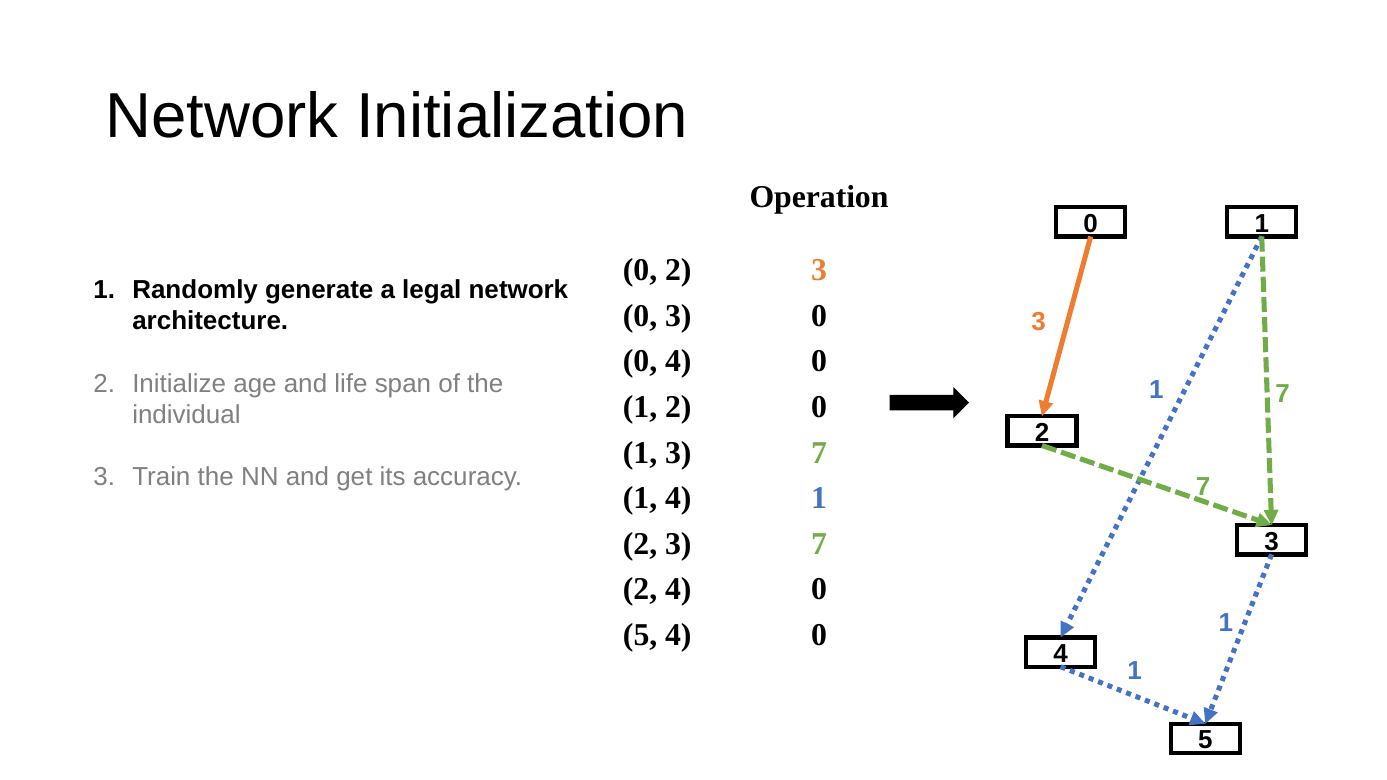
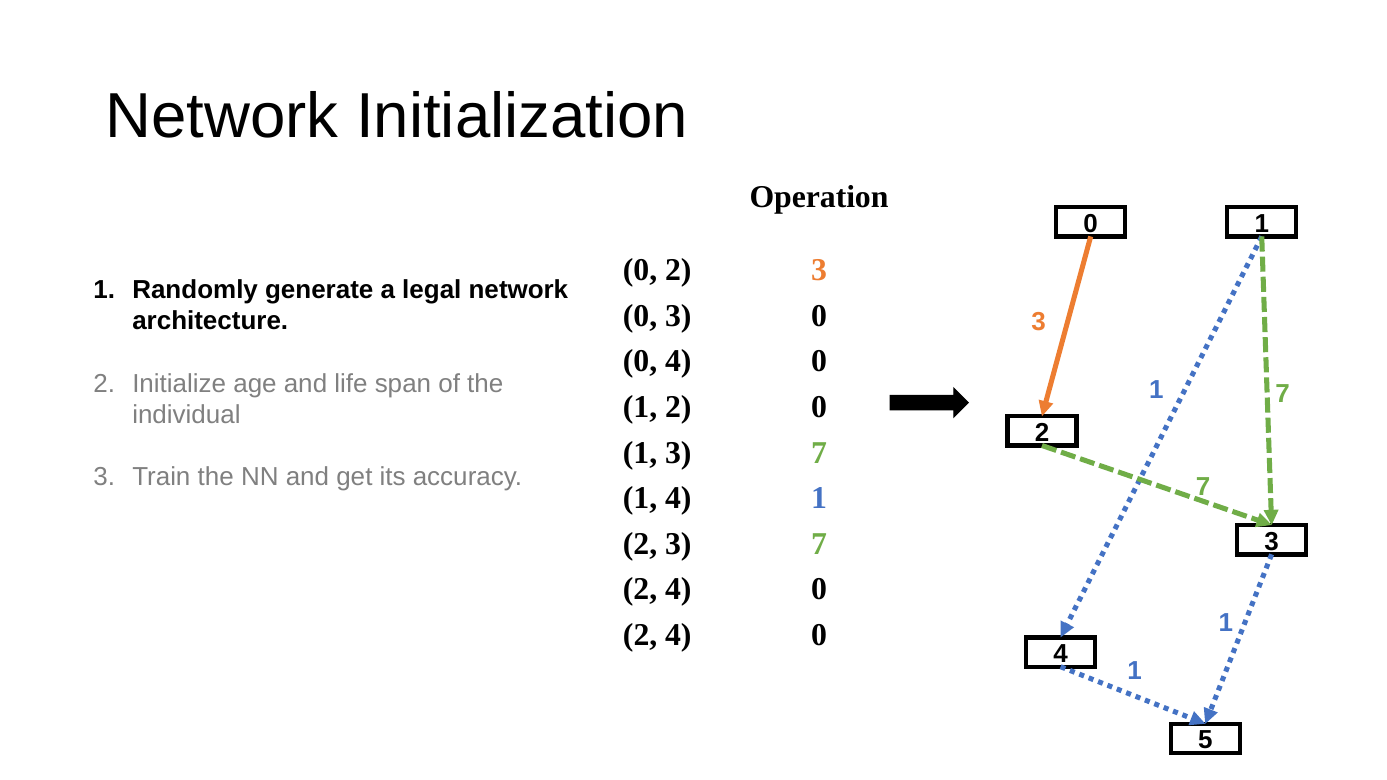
5: 5 -> 2 (640, 635)
